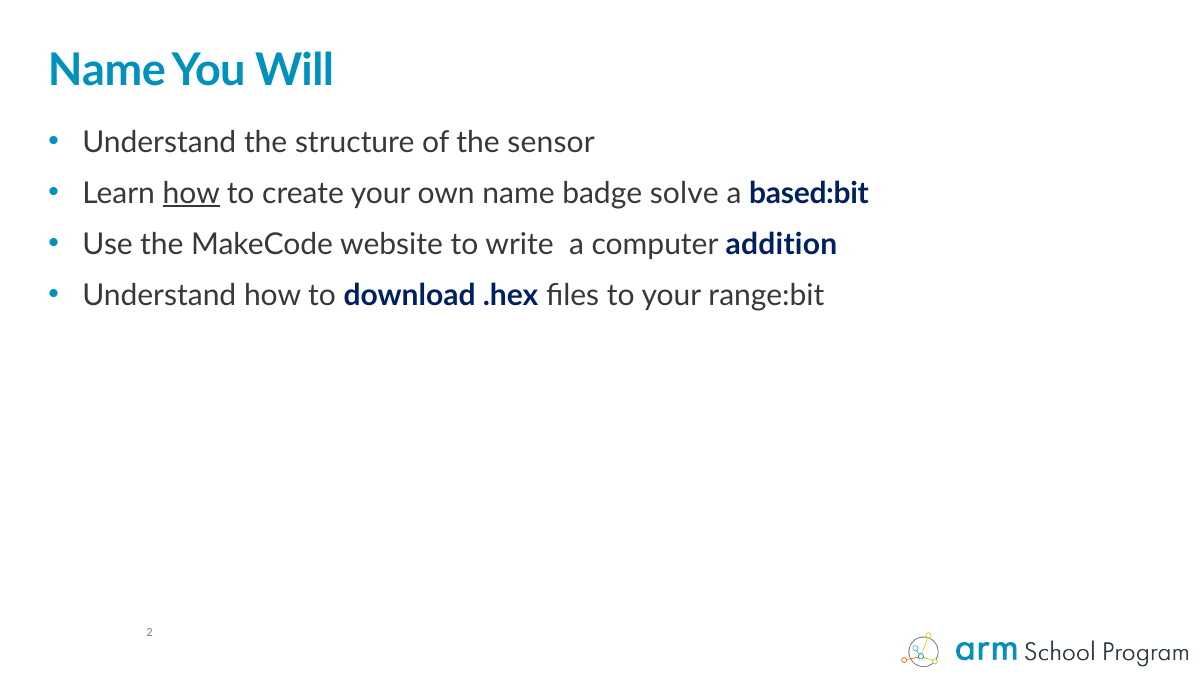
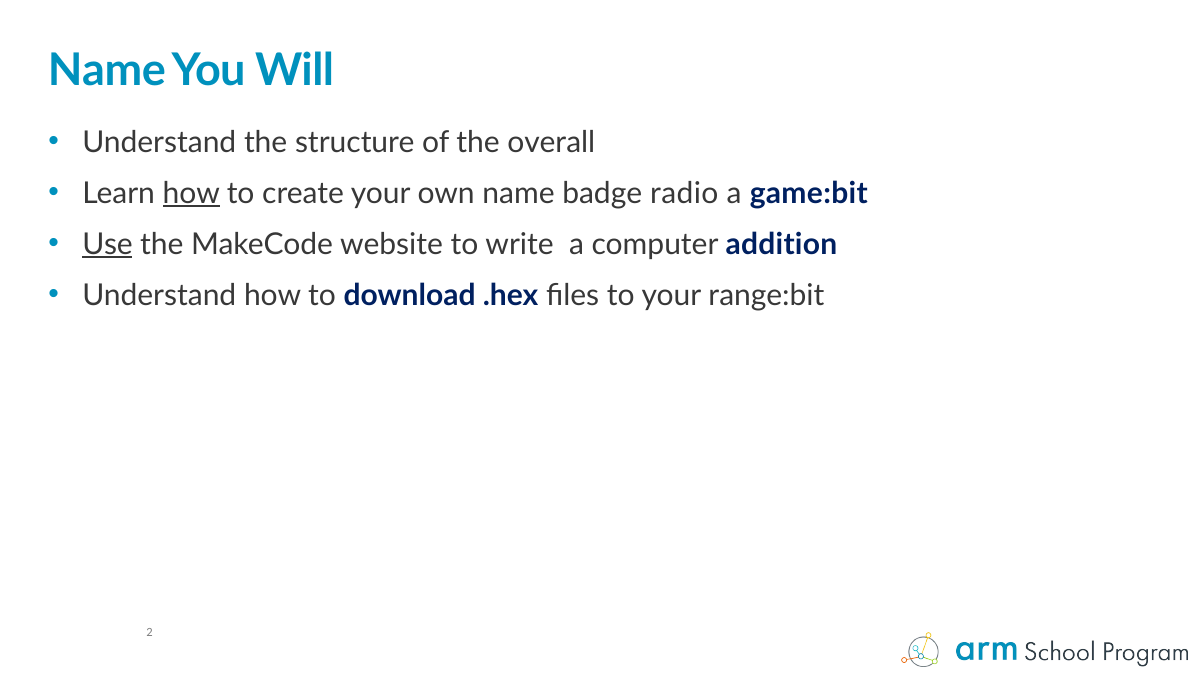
sensor: sensor -> overall (551, 142)
solve: solve -> radio (684, 193)
based:bit: based:bit -> game:bit (809, 193)
Use underline: none -> present (107, 244)
